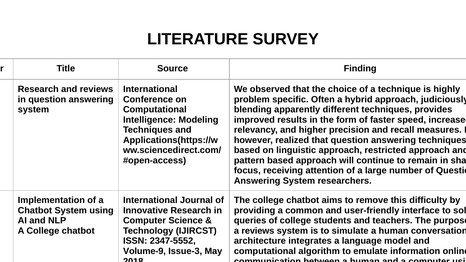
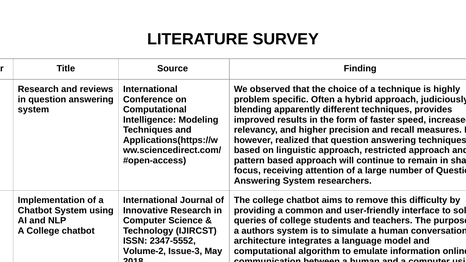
a reviews: reviews -> authors (258, 231)
Volume-9: Volume-9 -> Volume-2 (144, 251)
